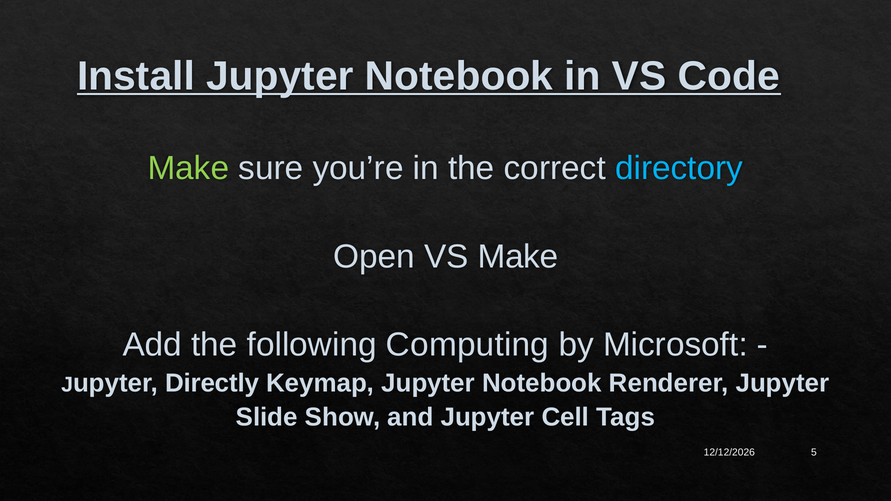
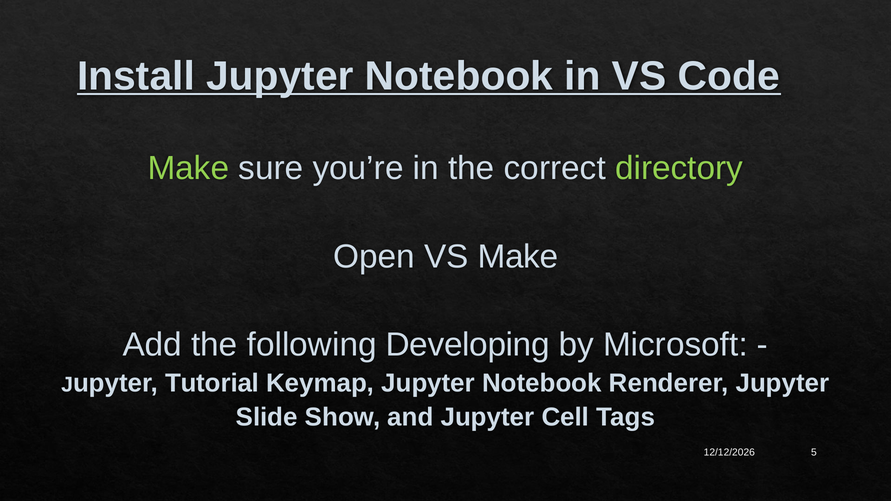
directory colour: light blue -> light green (679, 169)
Computing: Computing -> Developing (468, 345)
Directly: Directly -> Tutorial (212, 383)
